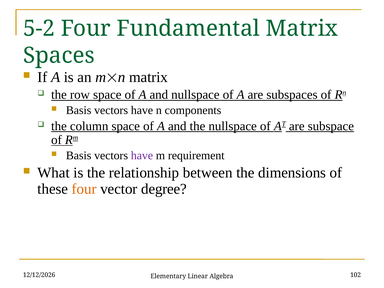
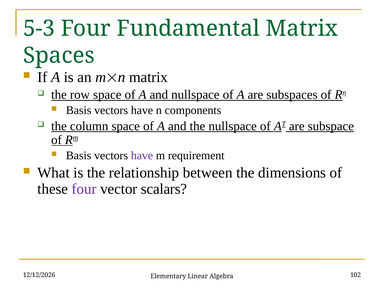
5-2: 5-2 -> 5-3 (39, 29)
four colour: orange -> purple (84, 189)
degree: degree -> scalars (164, 189)
